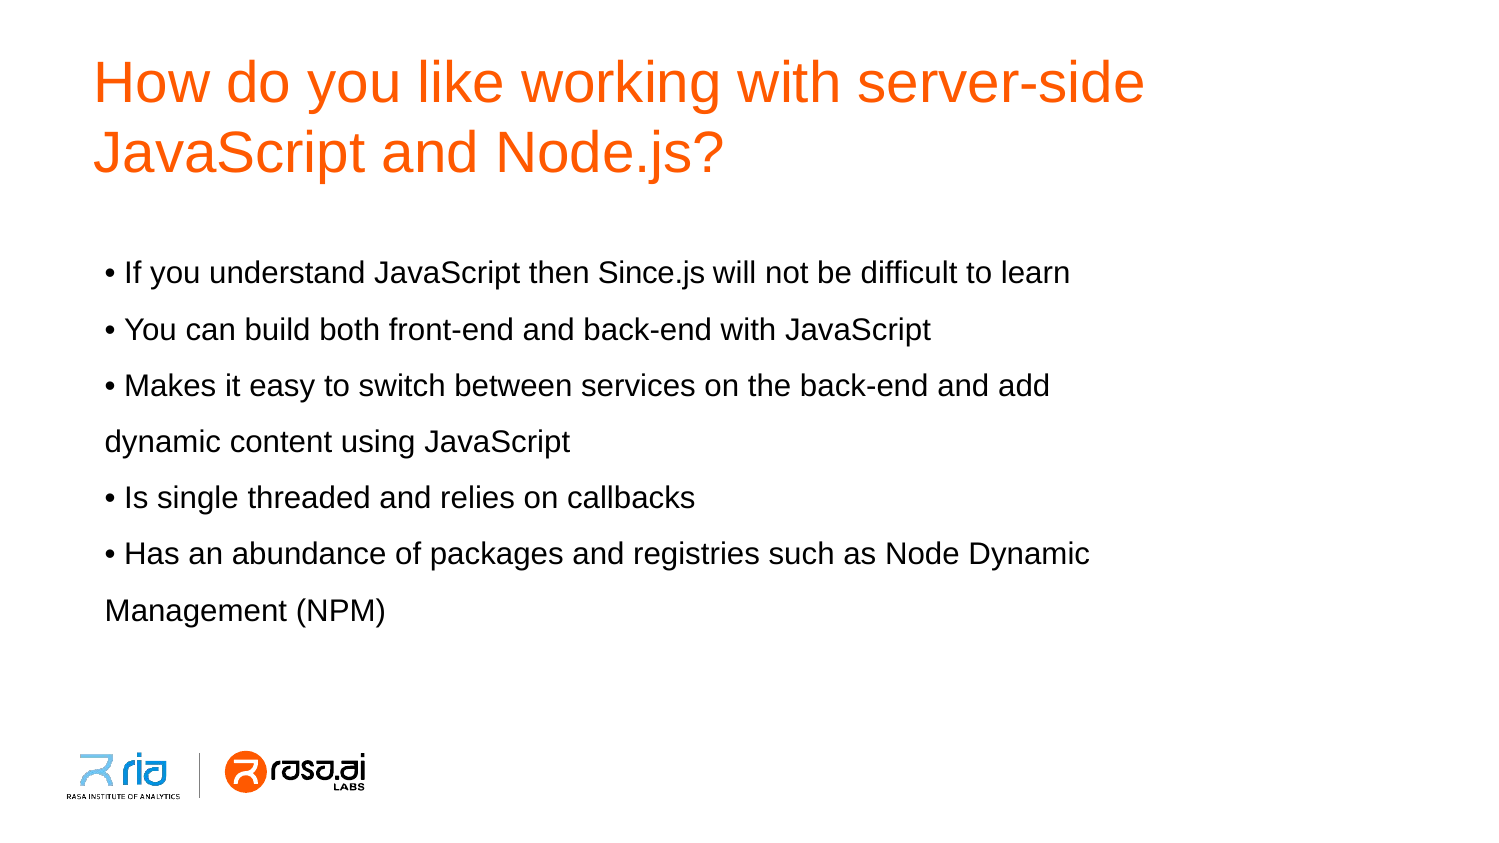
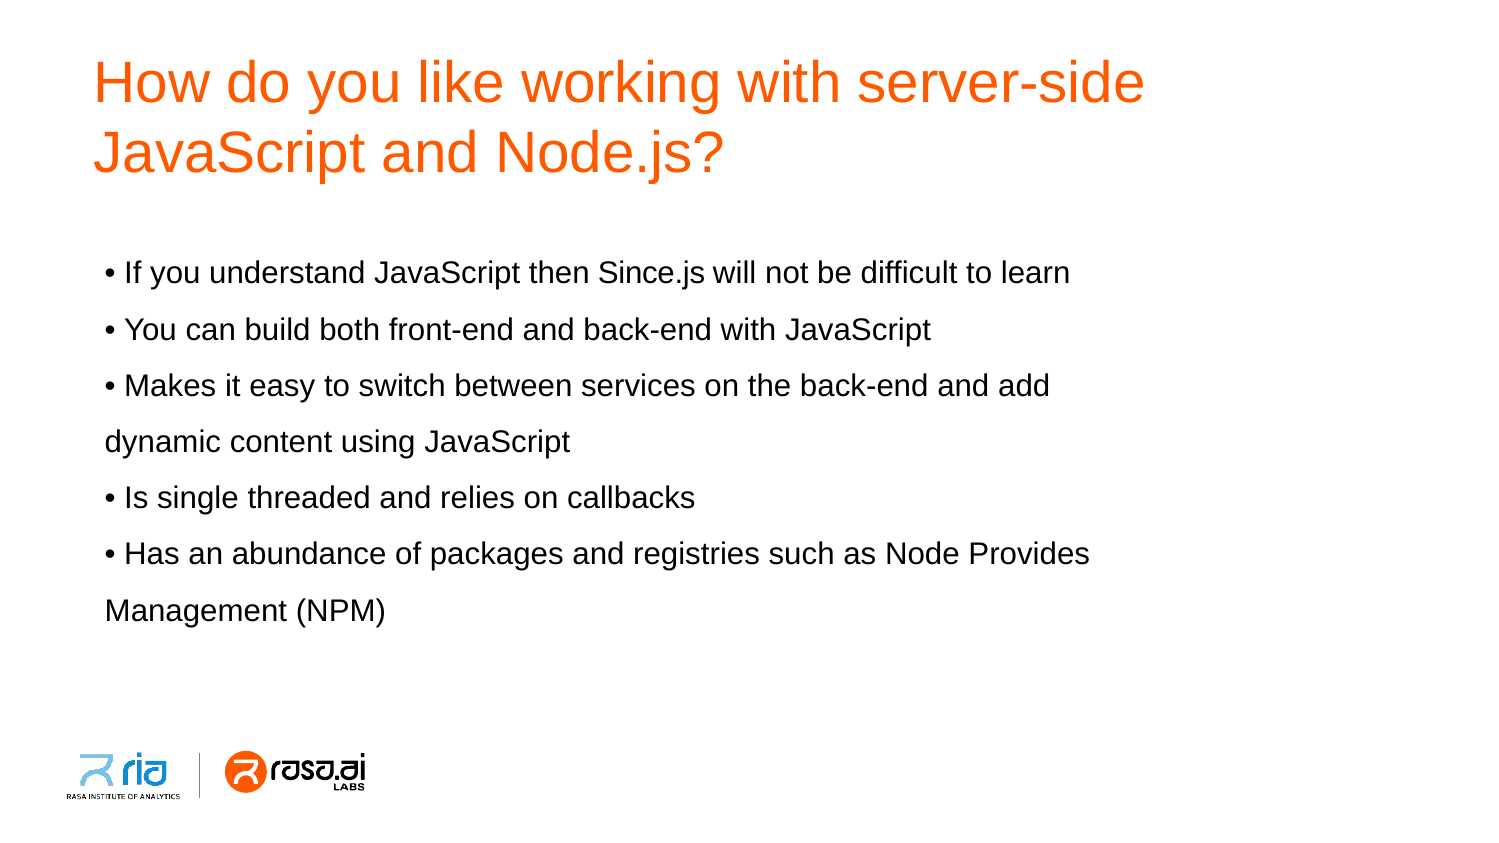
Node Dynamic: Dynamic -> Provides (1029, 555)
